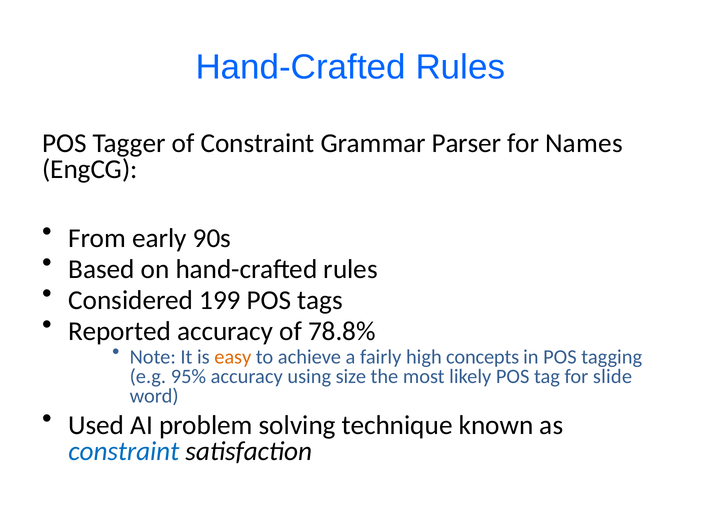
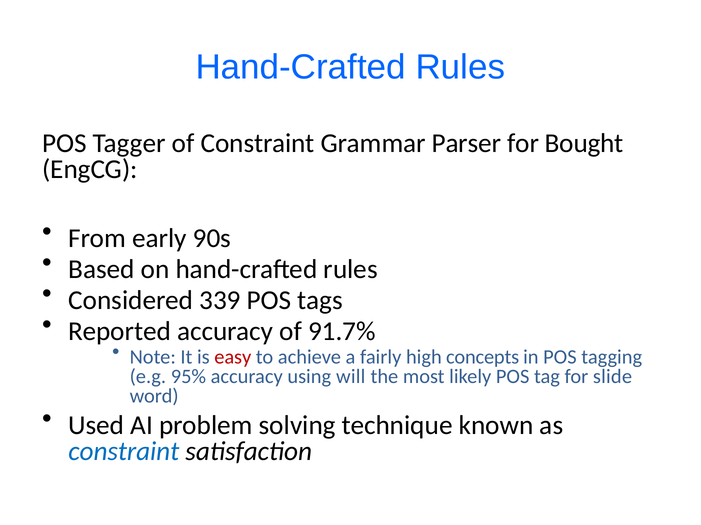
Names: Names -> Bought (584, 143)
199: 199 -> 339 (220, 301)
78.8%: 78.8% -> 91.7% (342, 332)
easy colour: orange -> red (233, 357)
size: size -> will (351, 377)
